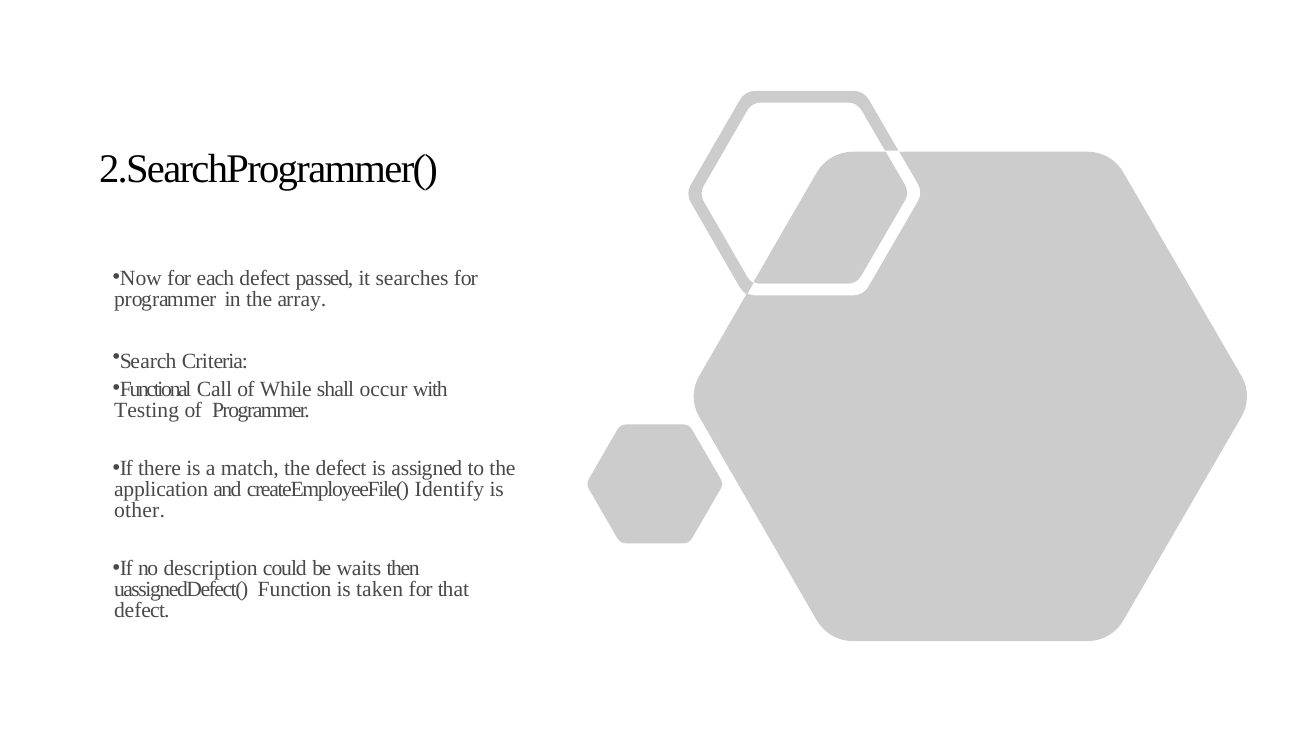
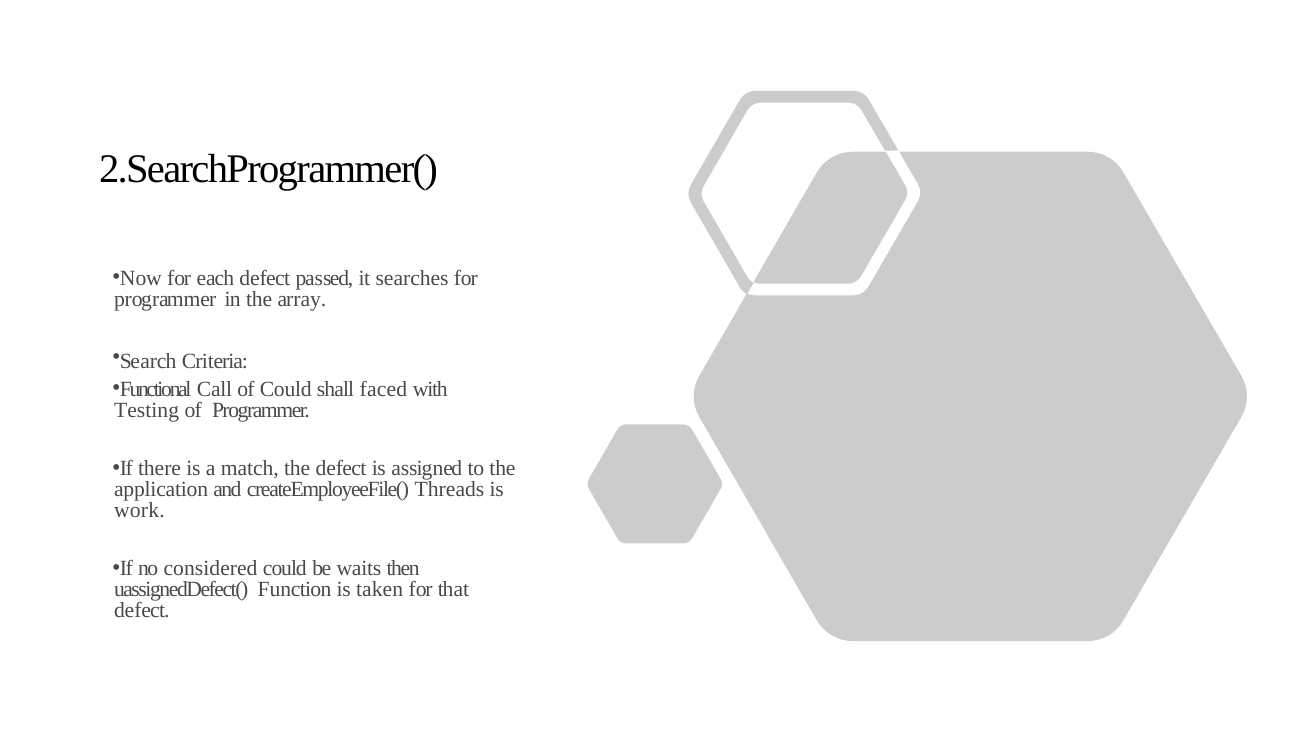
of While: While -> Could (286, 389)
occur: occur -> faced (383, 389)
Identify: Identify -> Threads (450, 489)
other: other -> work (139, 510)
description: description -> considered (211, 568)
